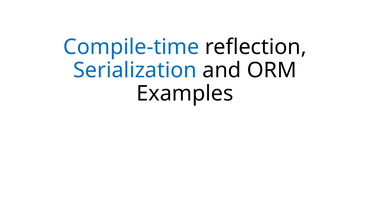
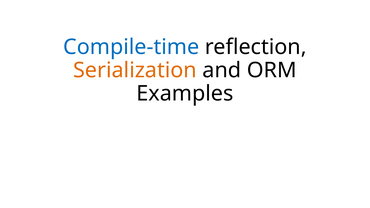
Serialization colour: blue -> orange (135, 70)
